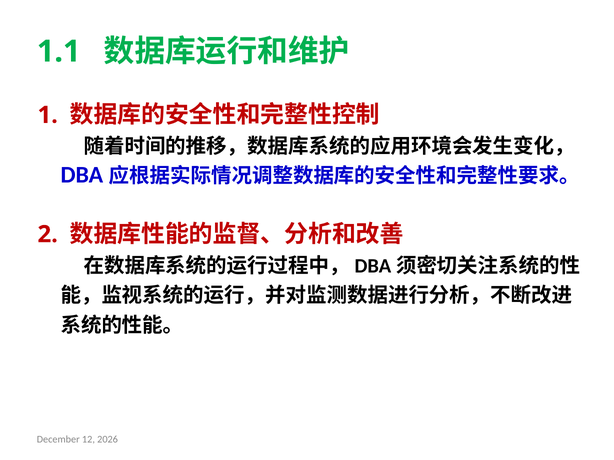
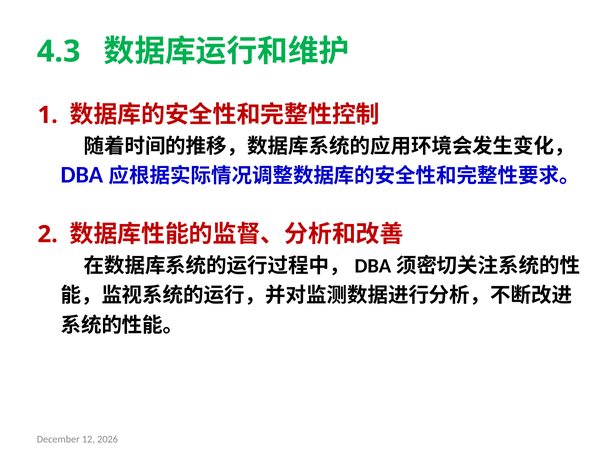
1.1: 1.1 -> 4.3 (59, 52)
